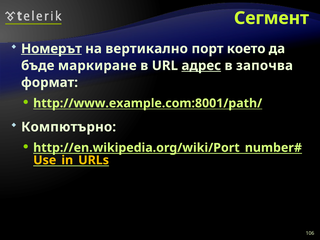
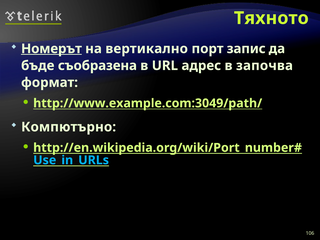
Сегмент: Сегмент -> Тяхното (271, 18)
което: което -> запис (246, 49)
маркиране: маркиране -> съобразена (97, 66)
адрес underline: present -> none (201, 66)
http://www.example.com:8001/path/: http://www.example.com:8001/path/ -> http://www.example.com:3049/path/ (148, 103)
Use_in_URLs colour: yellow -> light blue (71, 160)
